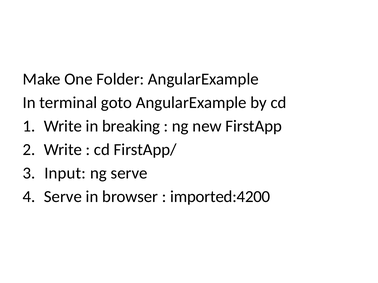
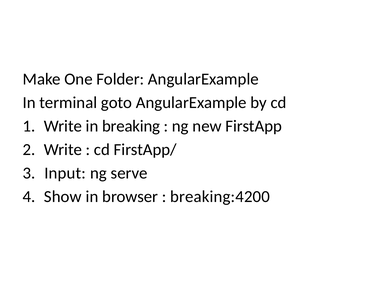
Serve: Serve -> Show (63, 197)
imported:4200: imported:4200 -> breaking:4200 (220, 197)
